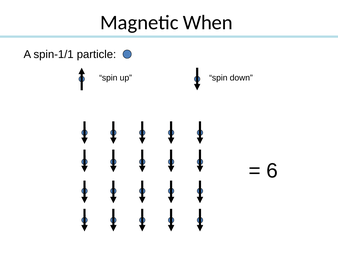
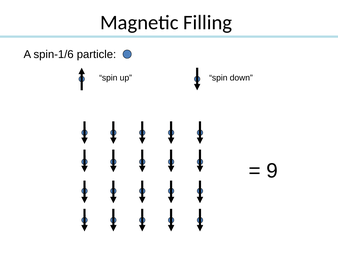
When: When -> Filling (208, 23)
spin-1/1: spin-1/1 -> spin-1/6 (54, 54)
6: 6 -> 9 (272, 170)
